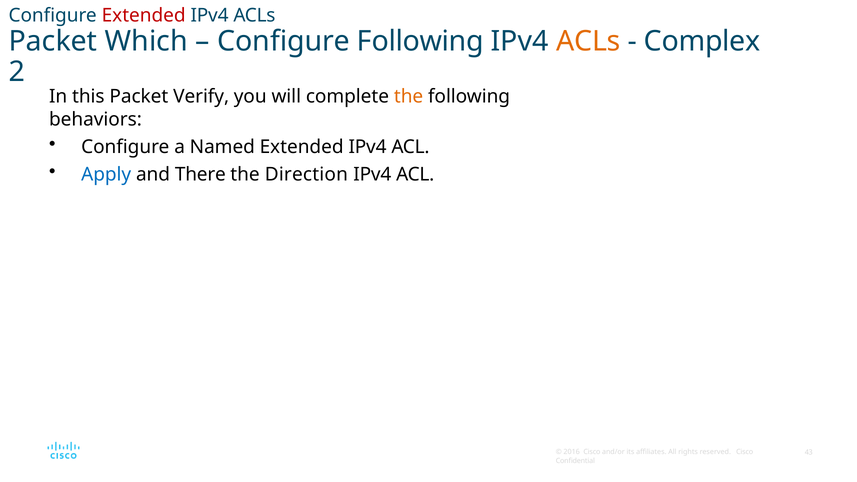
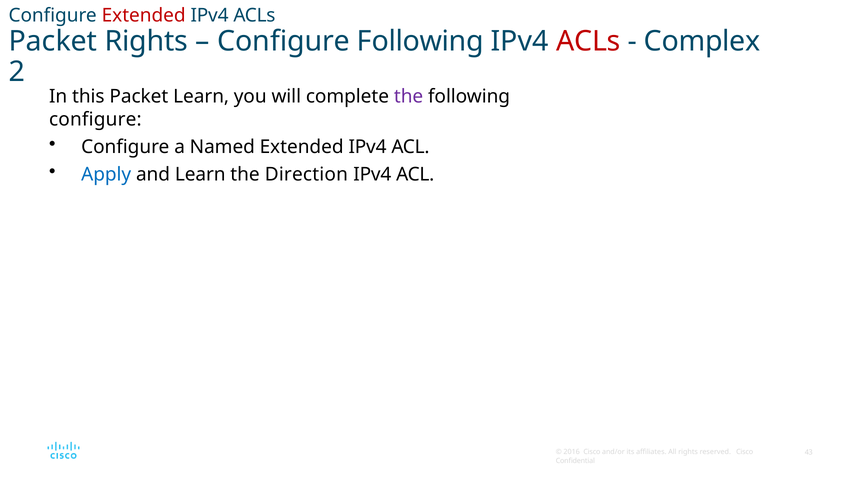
Packet Which: Which -> Rights (146, 41)
ACLs colour: orange -> red (588, 41)
Packet Verify: Verify -> Learn (201, 97)
the colour: orange -> purple (409, 97)
behaviors: behaviors -> configure (95, 120)
and There: There -> Learn (200, 174)
